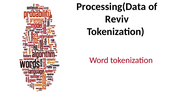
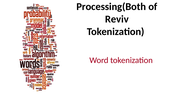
Processing(Data: Processing(Data -> Processing(Both (111, 7)
